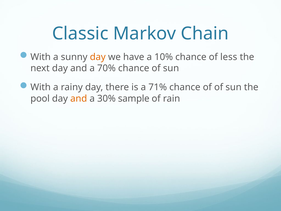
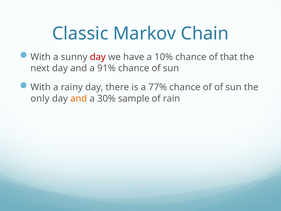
day colour: orange -> red (98, 57)
less: less -> that (229, 57)
70%: 70% -> 91% (106, 68)
71%: 71% -> 77% (158, 87)
pool: pool -> only (40, 98)
